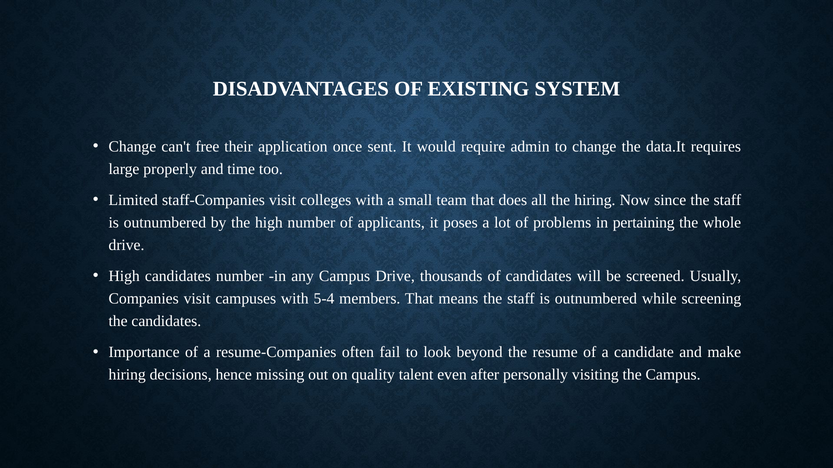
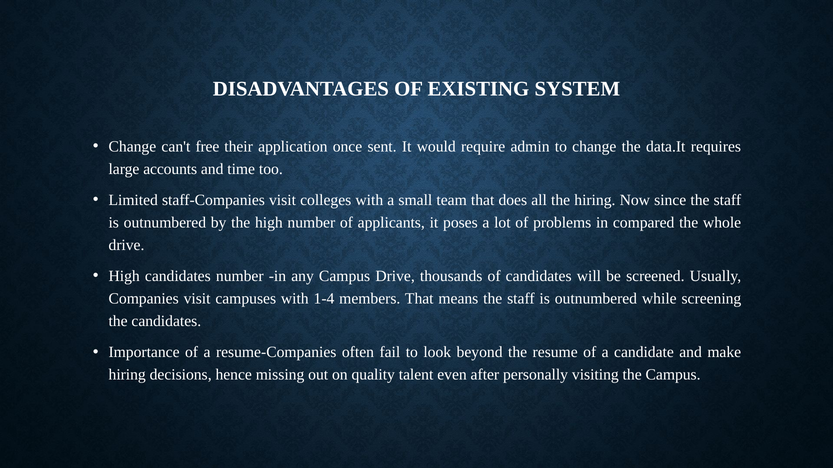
properly: properly -> accounts (170, 169)
pertaining: pertaining -> compared (644, 223)
5-4: 5-4 -> 1-4 (324, 299)
